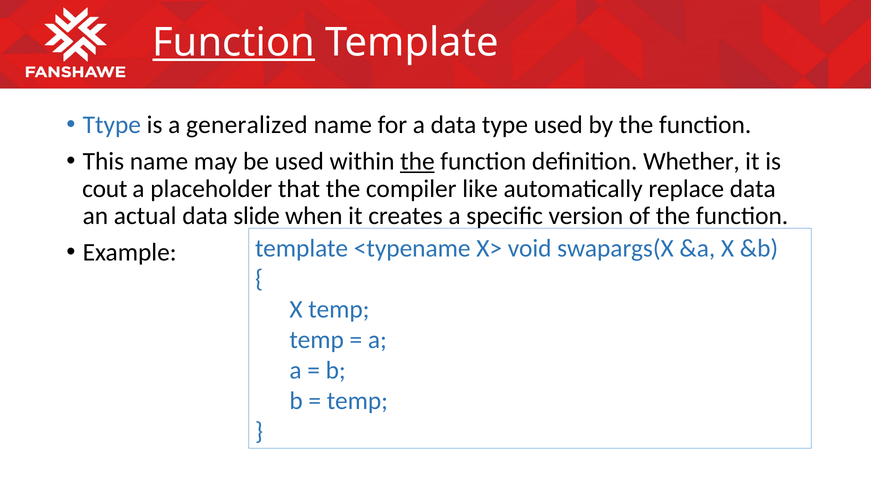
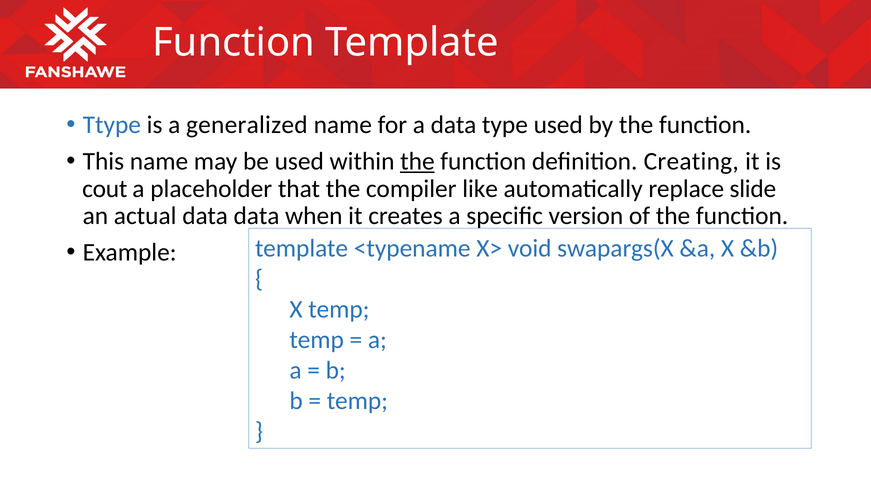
Function underline: present -> none (234, 42)
Whether: Whether -> Creating (691, 161)
replace data: data -> slide (753, 189)
data slide: slide -> data (256, 216)
